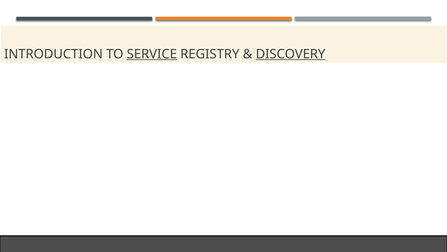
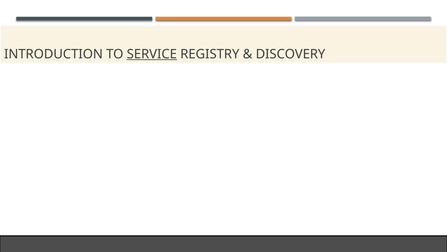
DISCOVERY underline: present -> none (290, 54)
